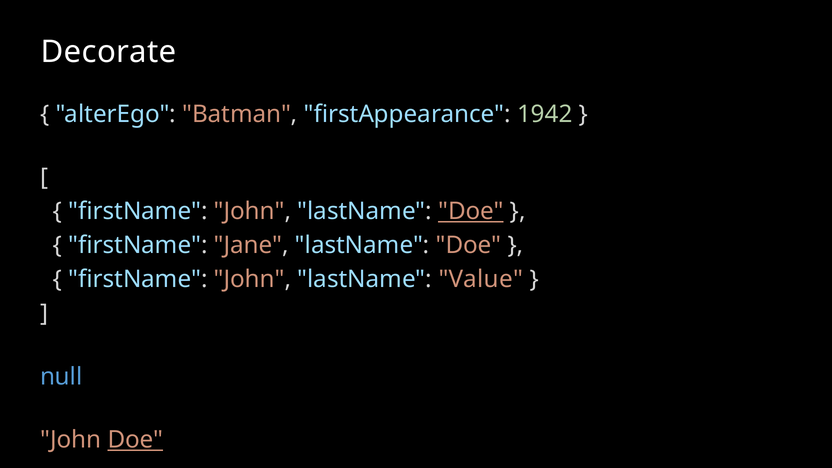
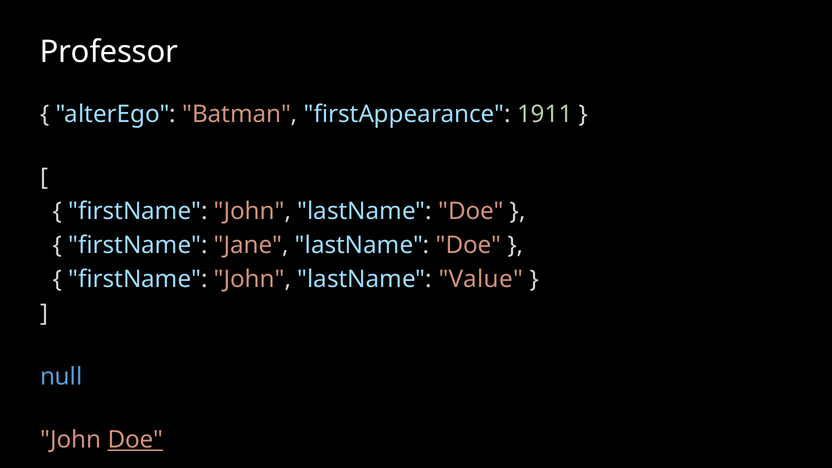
Decorate: Decorate -> Professor (109, 52)
1942: 1942 -> 1911 (545, 114)
Doe underline: present -> none (471, 211)
